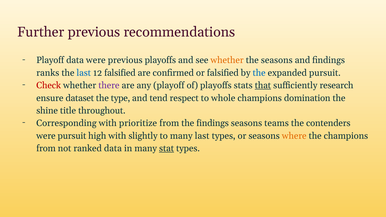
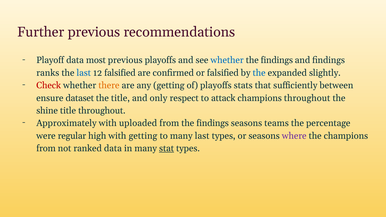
data were: were -> most (96, 60)
whether colour: orange -> blue (227, 60)
seasons: seasons -> findings (277, 60)
expanded pursuit: pursuit -> slightly (325, 73)
there colour: purple -> orange (109, 85)
any playoff: playoff -> getting (169, 85)
that underline: present -> none (263, 85)
research: research -> between (336, 85)
the type: type -> title (120, 98)
tend: tend -> only (158, 98)
whole: whole -> attack (223, 98)
champions domination: domination -> throughout (307, 98)
Corresponding: Corresponding -> Approximately (66, 123)
prioritize: prioritize -> uploaded (138, 123)
contenders: contenders -> percentage (328, 123)
were pursuit: pursuit -> regular (72, 136)
with slightly: slightly -> getting (143, 136)
where colour: orange -> purple (294, 136)
